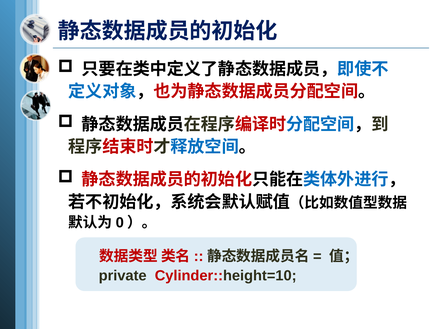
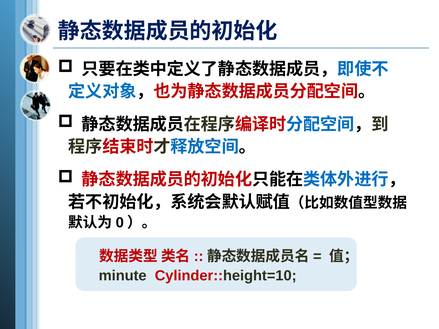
private: private -> minute (123, 276)
